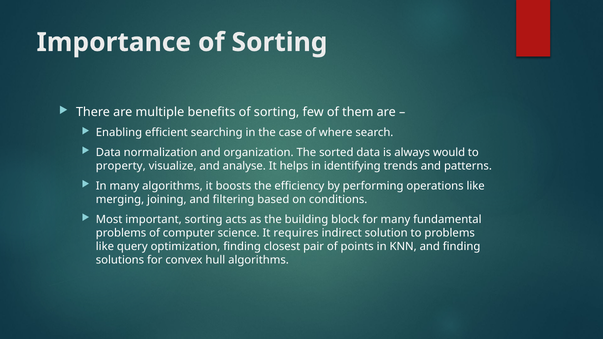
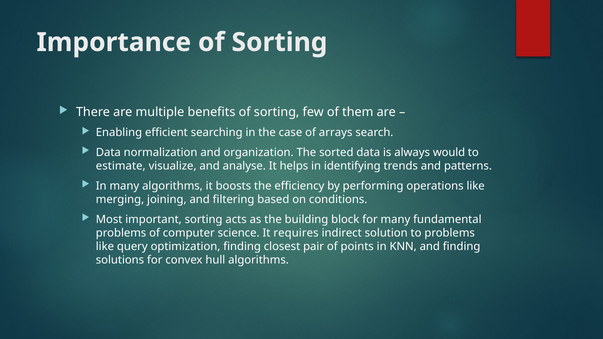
where: where -> arrays (336, 133)
property: property -> estimate (121, 166)
